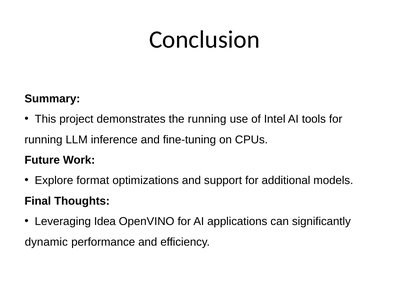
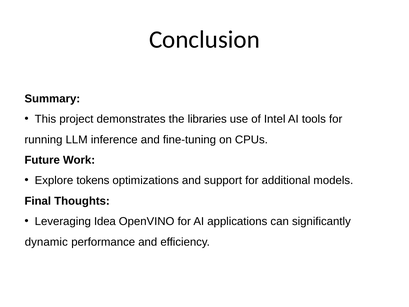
the running: running -> libraries (207, 119)
format: format -> tokens (93, 180)
